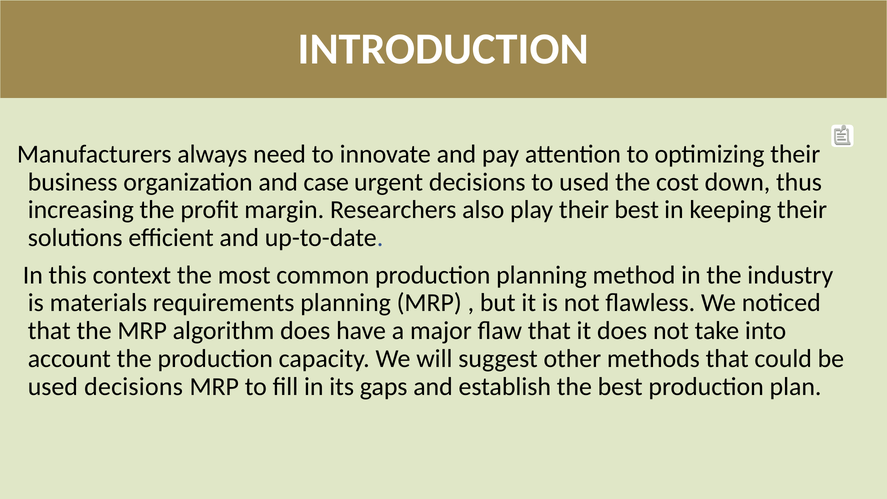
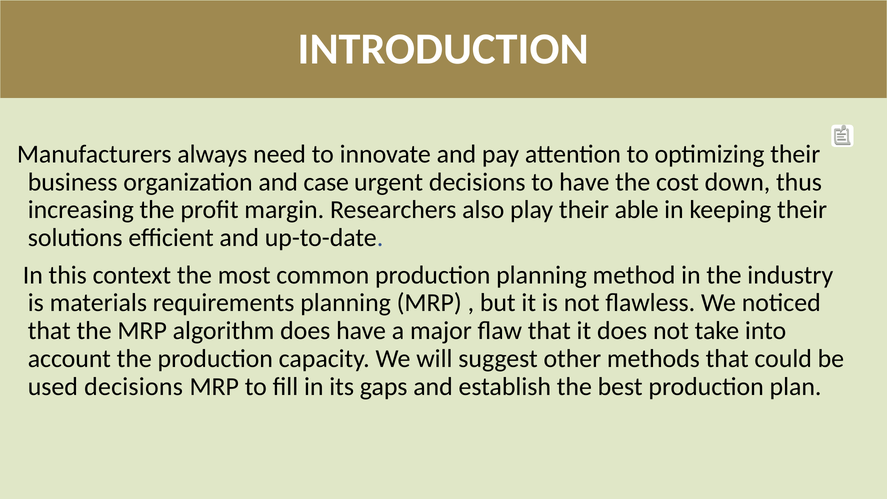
to used: used -> have (584, 182)
their best: best -> able (637, 210)
